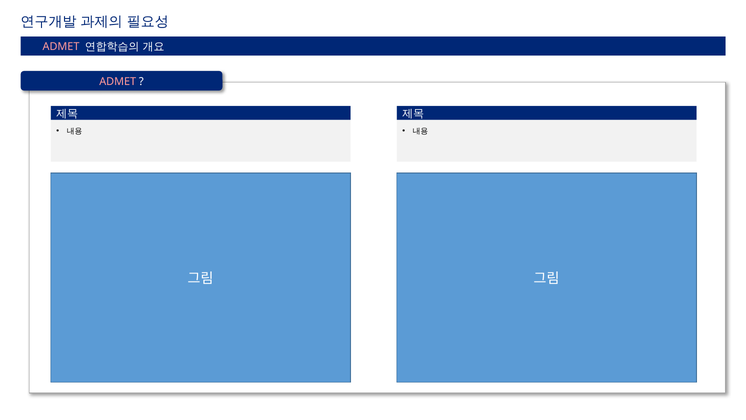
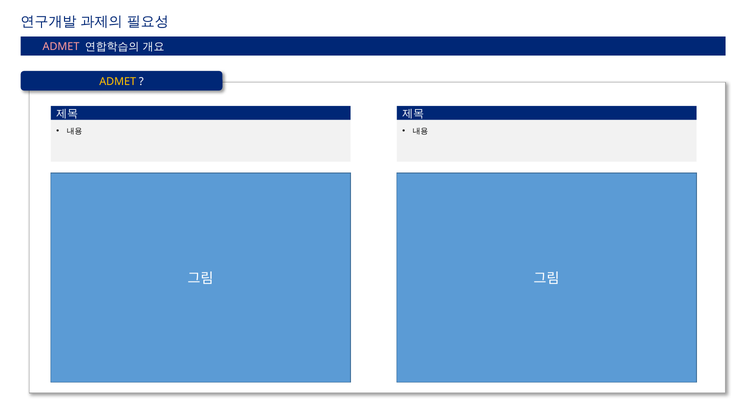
ADMET colour: pink -> yellow (118, 81)
